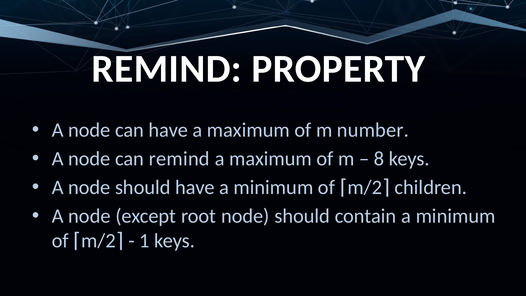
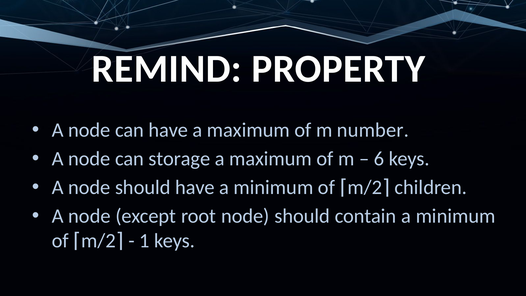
can remind: remind -> storage (179, 159)
8: 8 -> 6 (379, 159)
